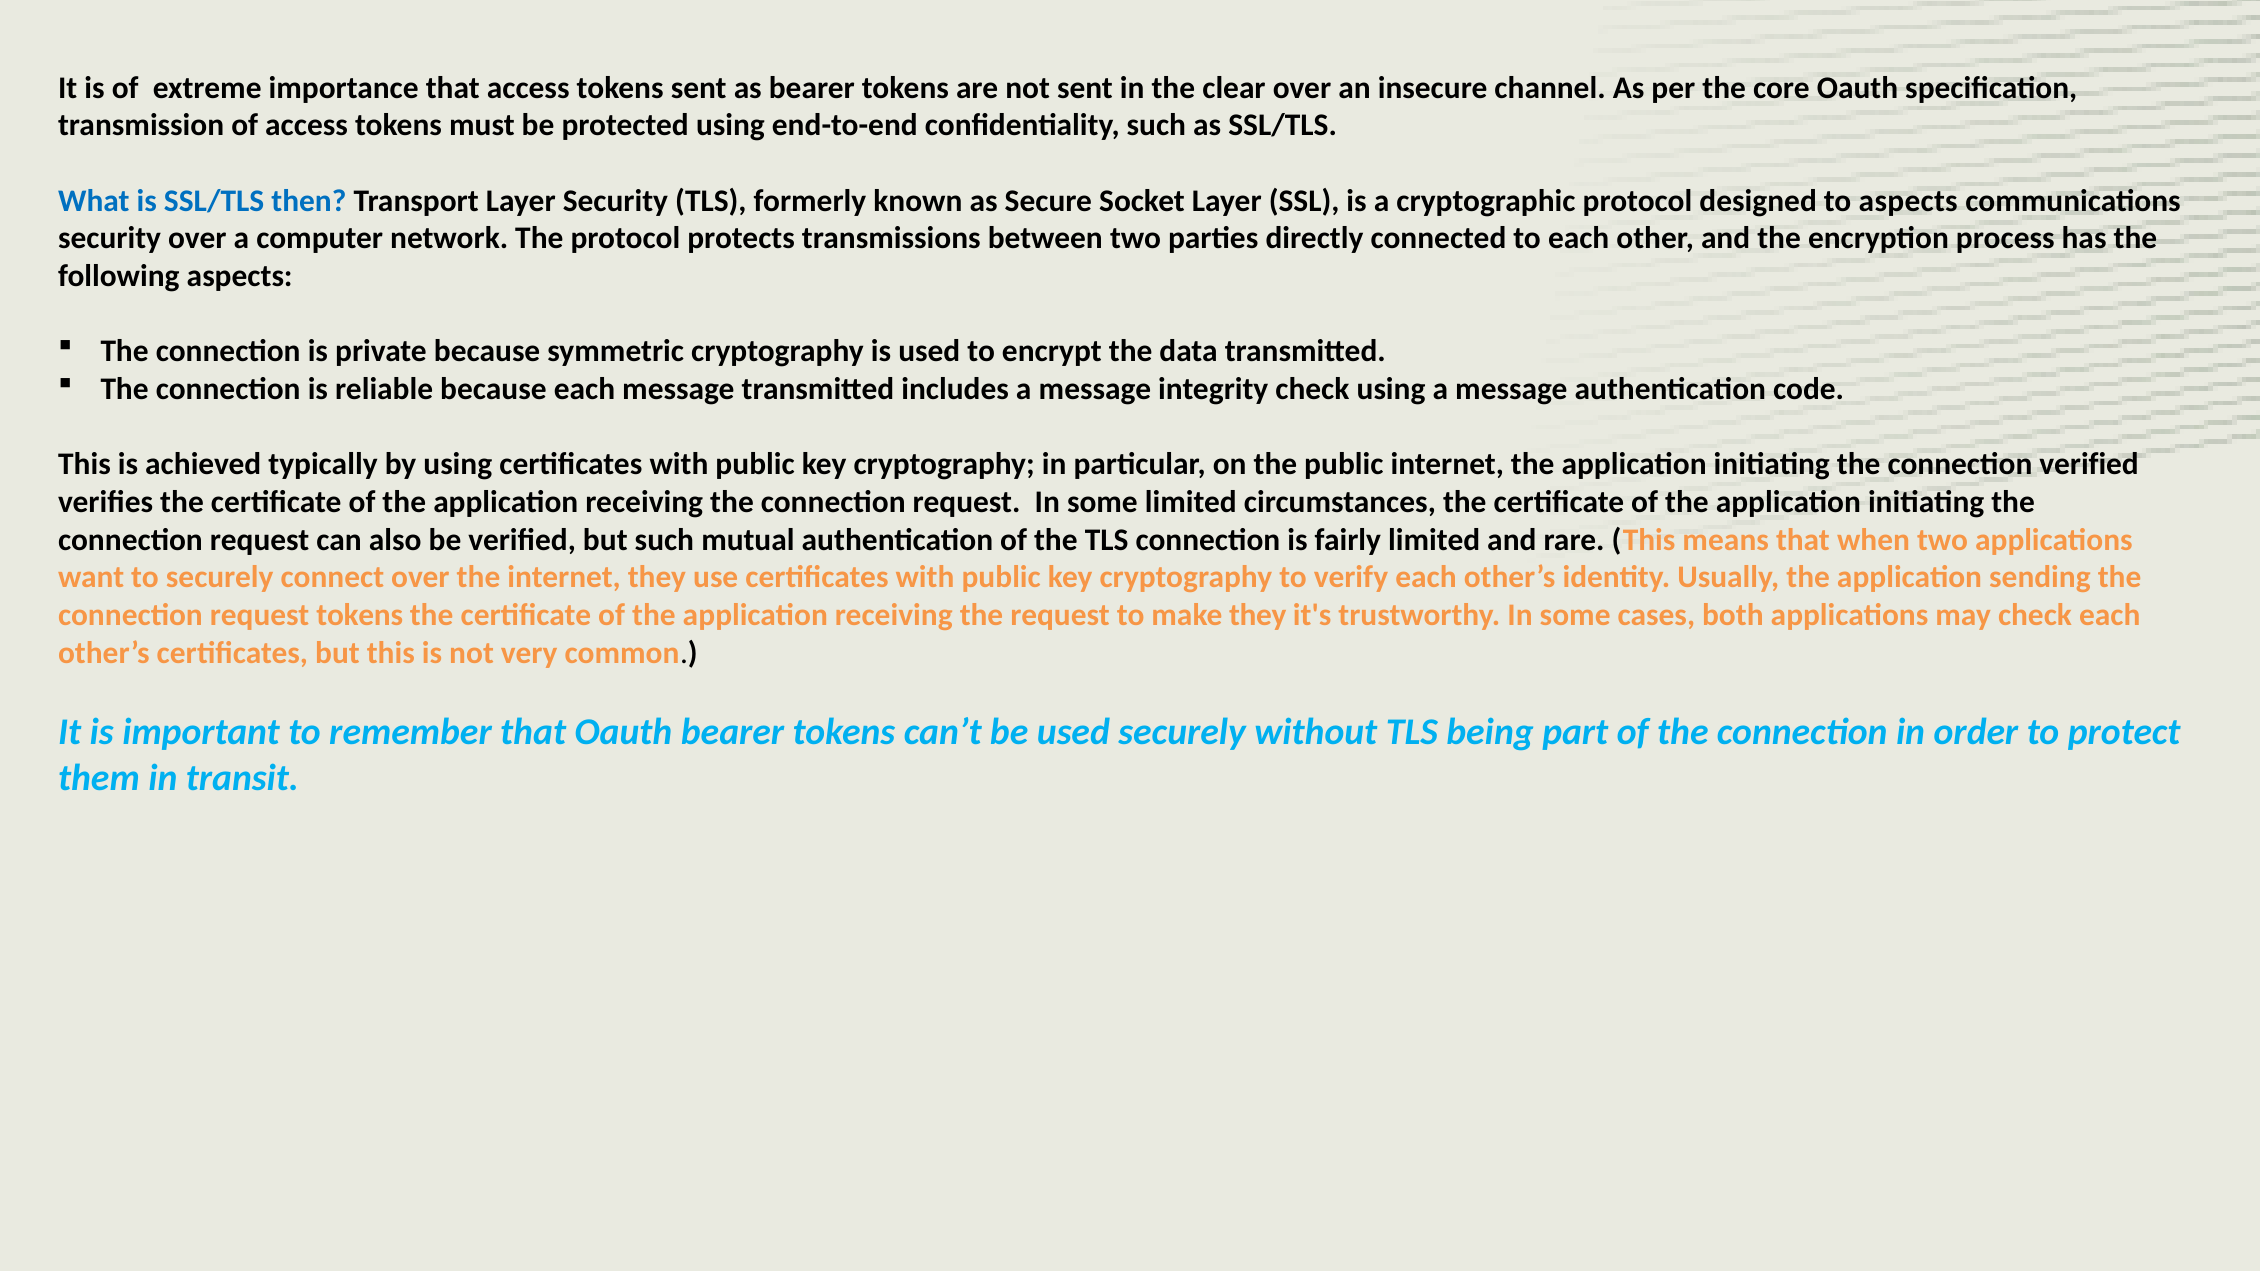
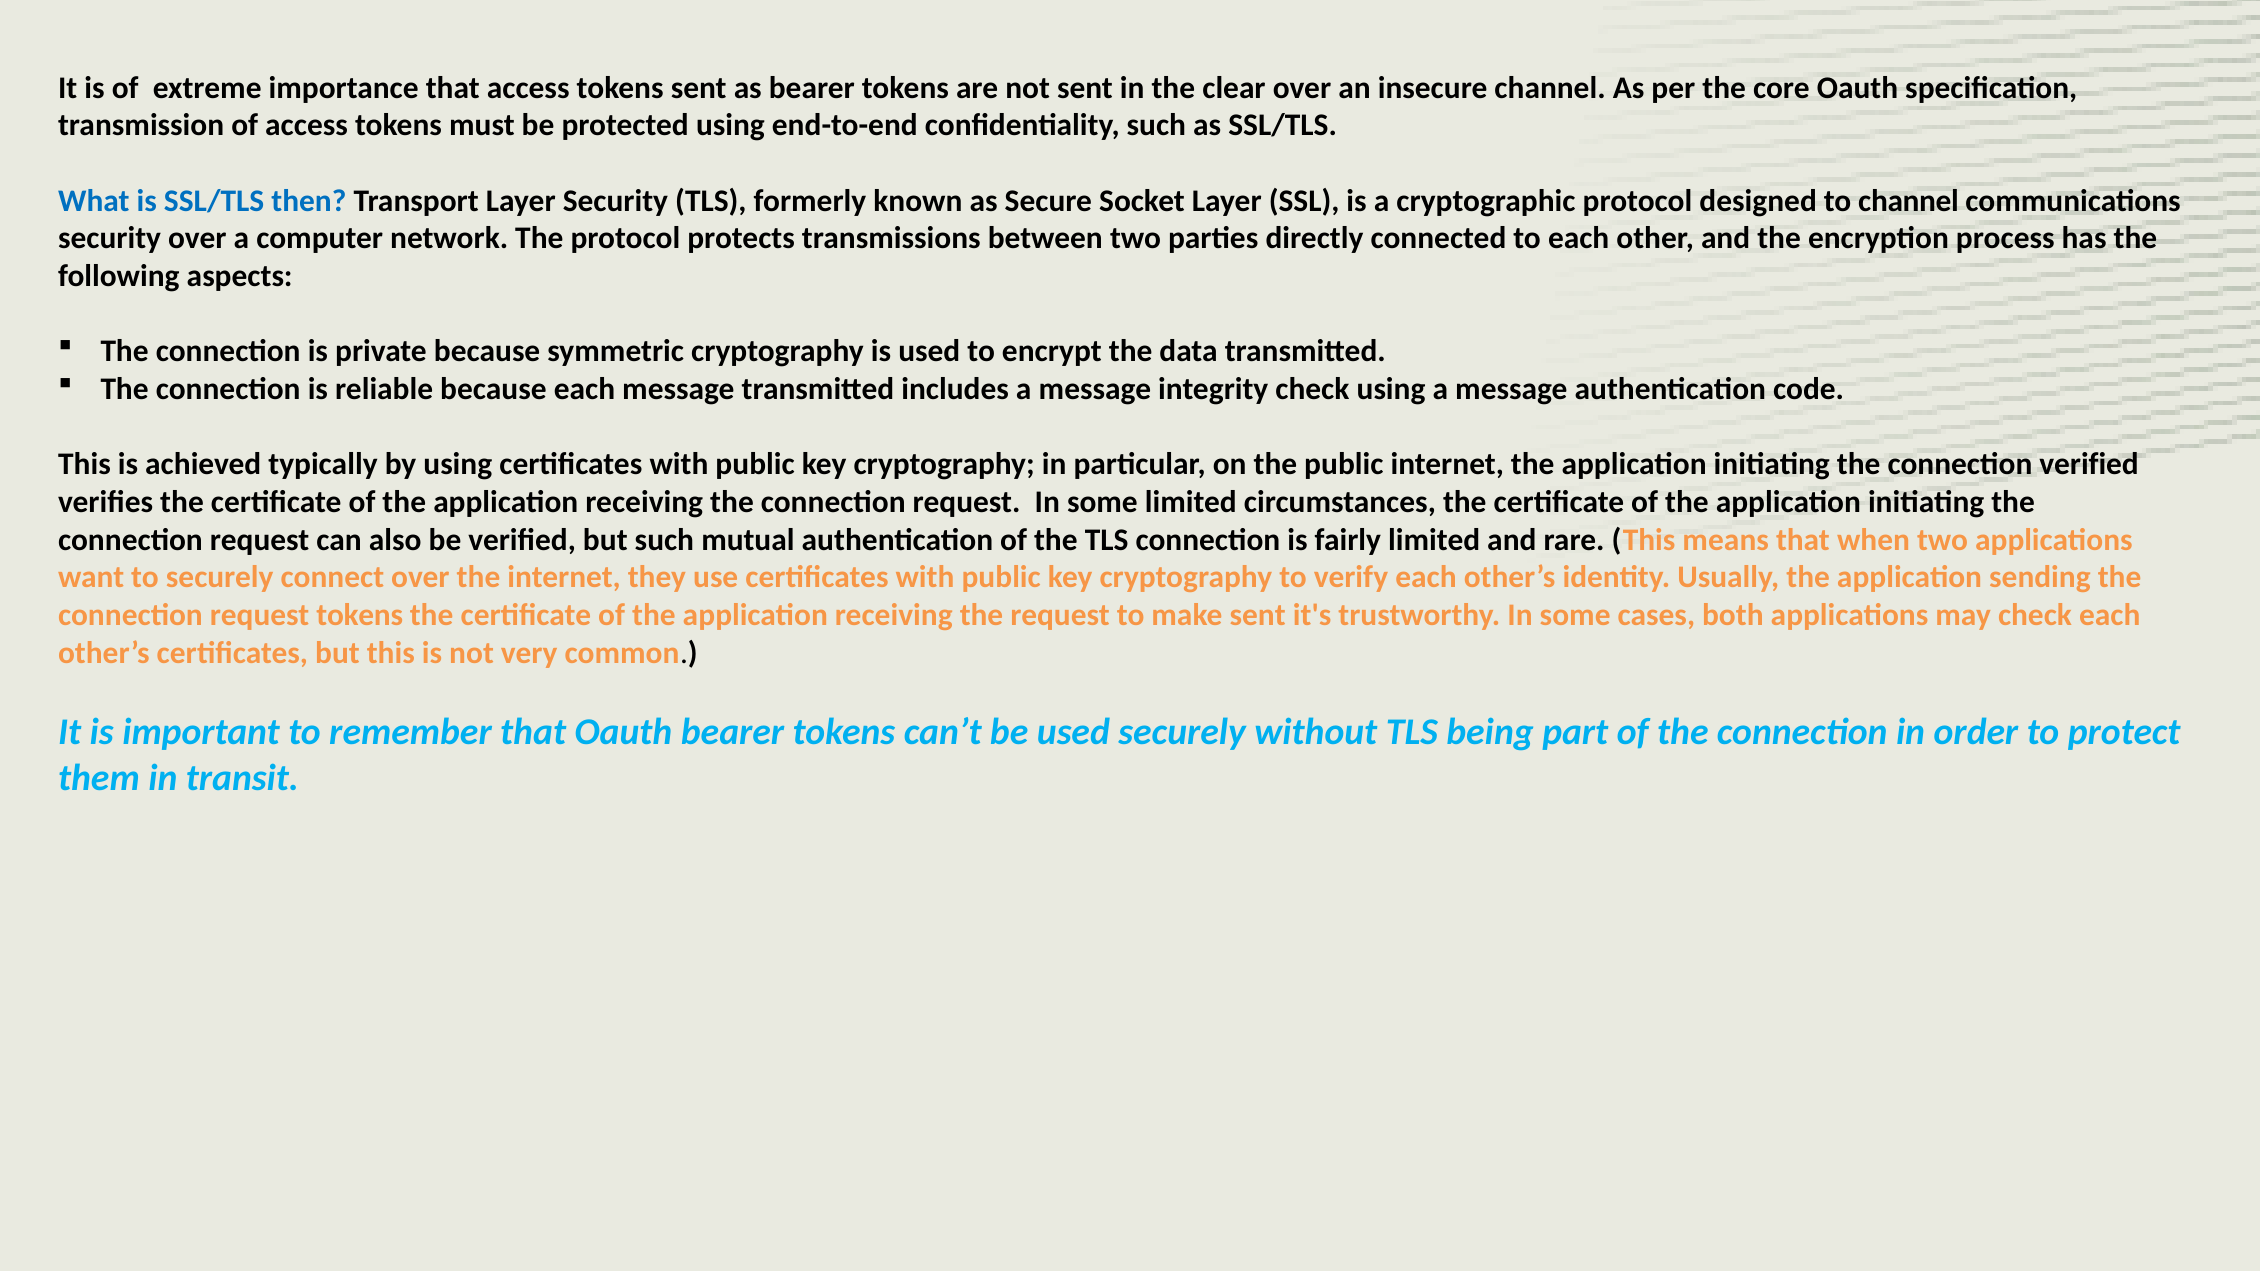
to aspects: aspects -> channel (1909, 201)
make they: they -> sent (1258, 615)
